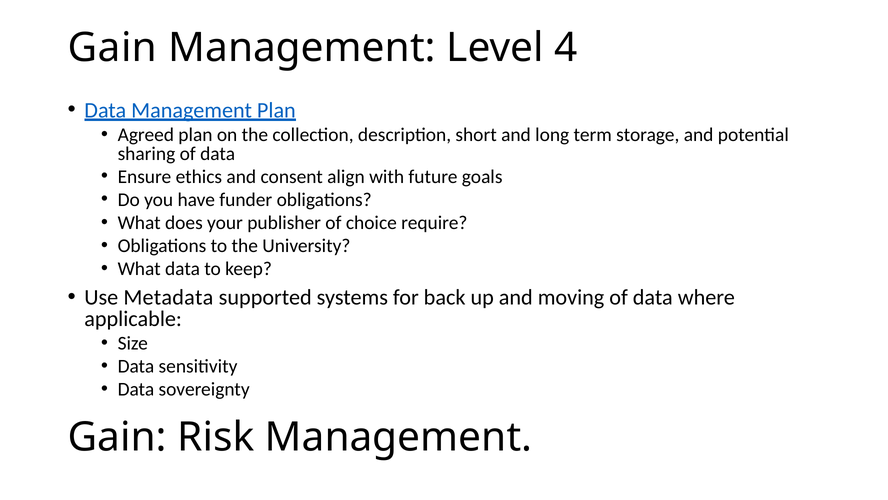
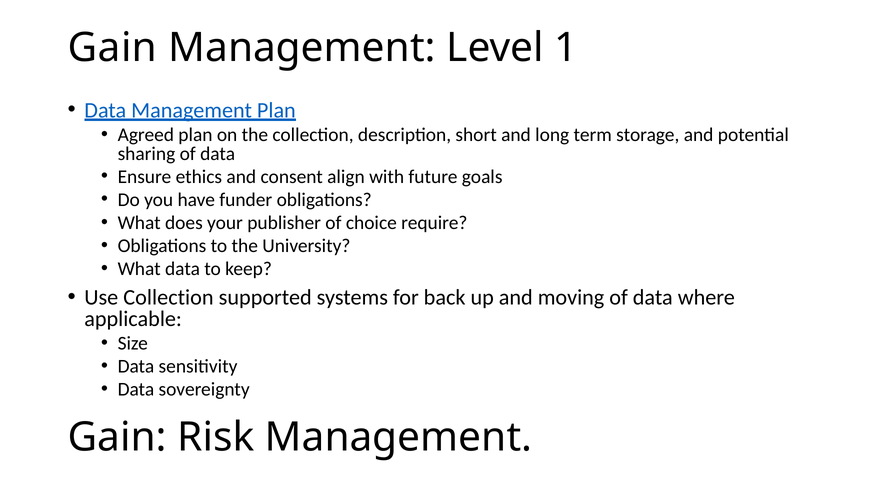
4: 4 -> 1 (566, 48)
Use Metadata: Metadata -> Collection (168, 297)
